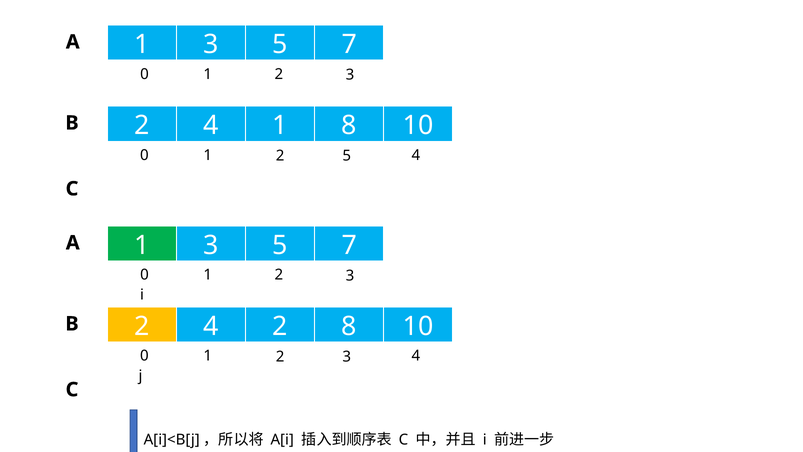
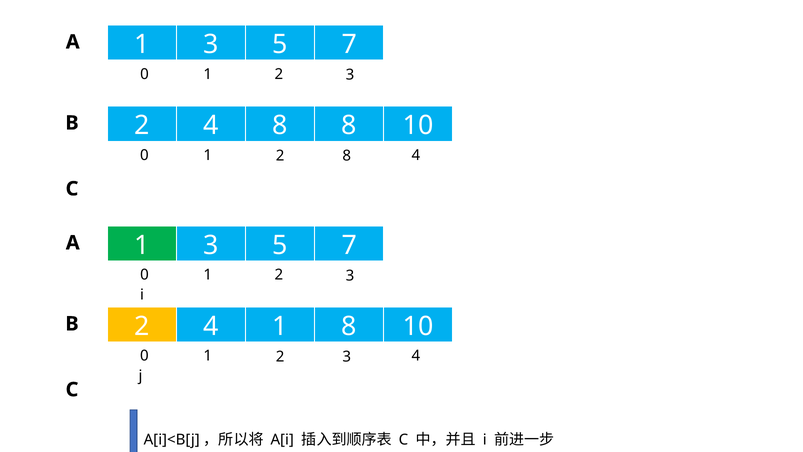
4 1: 1 -> 8 (280, 125)
2 5: 5 -> 8 (347, 156)
4 2: 2 -> 1 (280, 326)
